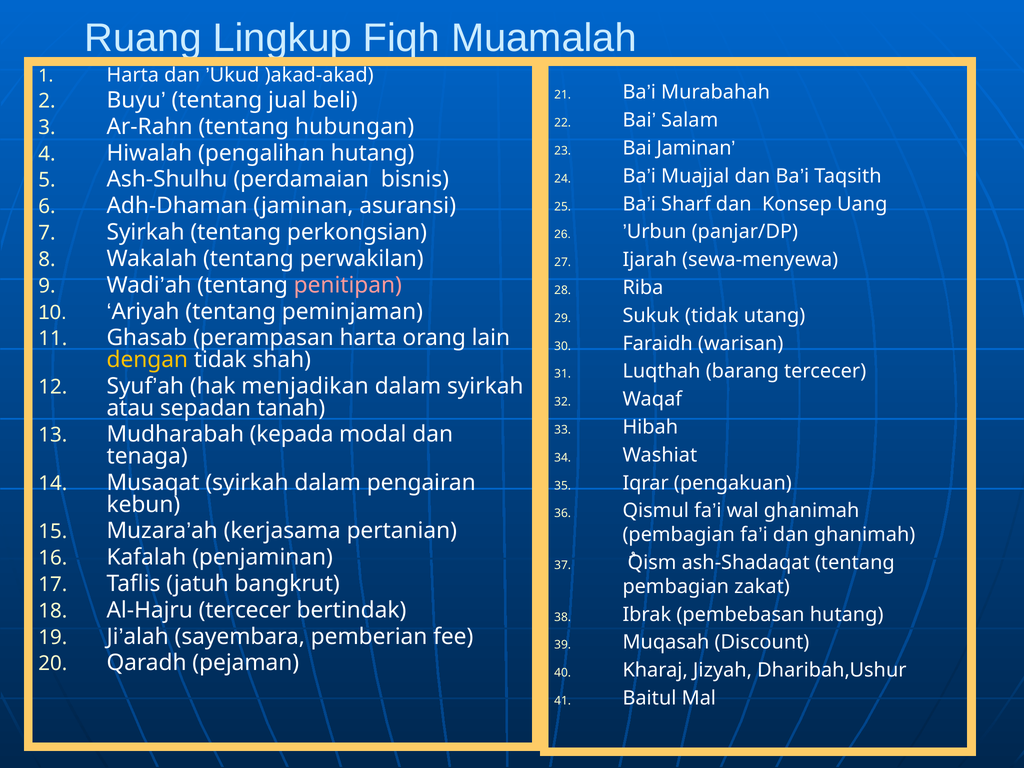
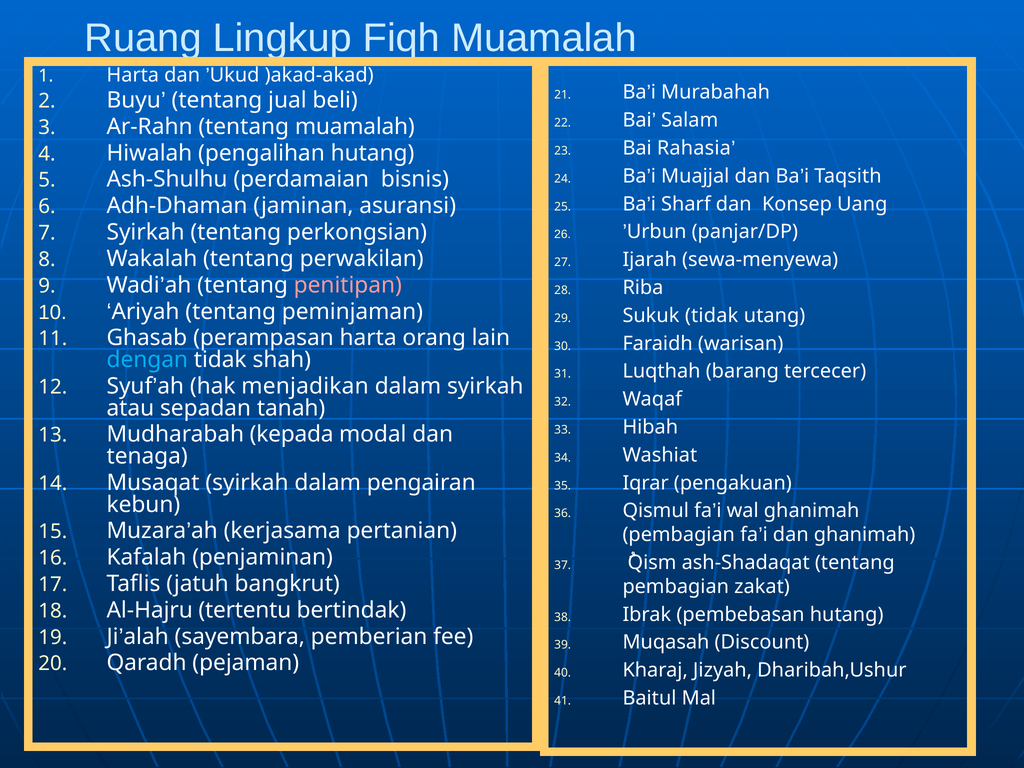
tentang hubungan: hubungan -> muamalah (355, 127)
Bai Jaminan: Jaminan -> Rahasia (694, 148)
dengan colour: yellow -> light blue (147, 360)
Al-Hajru tercecer: tercecer -> tertentu (245, 610)
